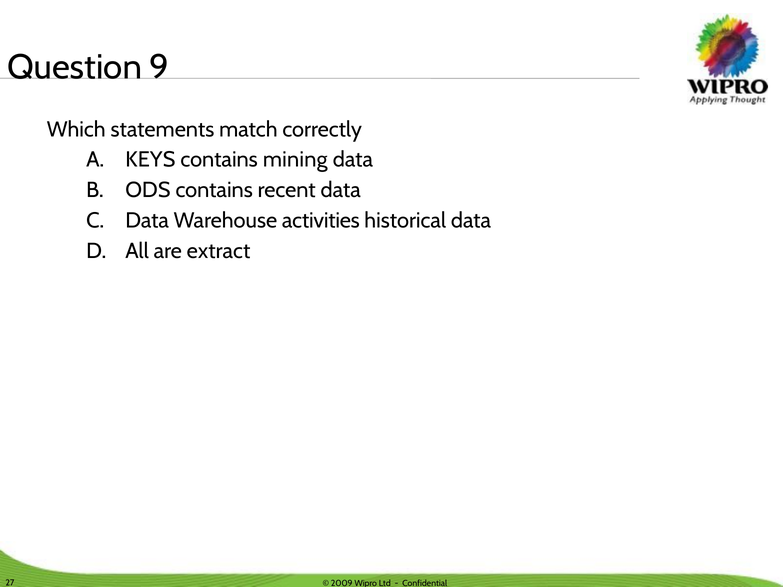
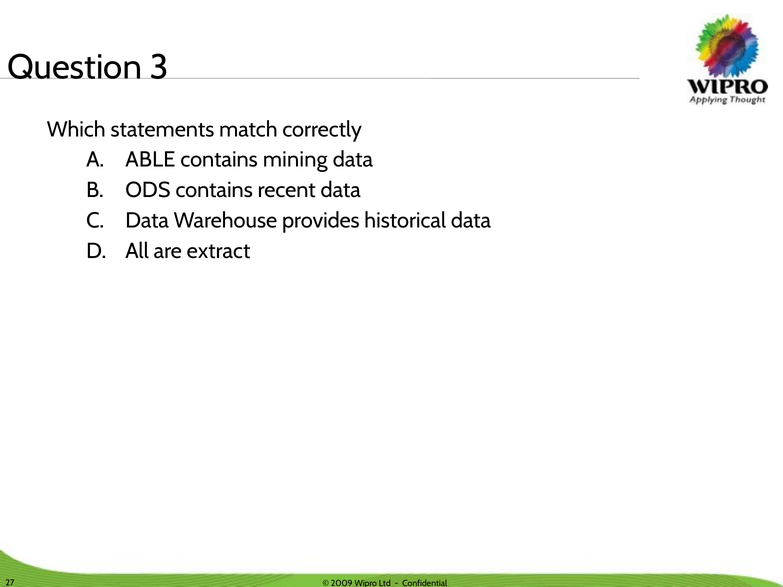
9: 9 -> 3 (159, 67)
KEYS: KEYS -> ABLE (150, 160)
activities: activities -> provides (321, 221)
